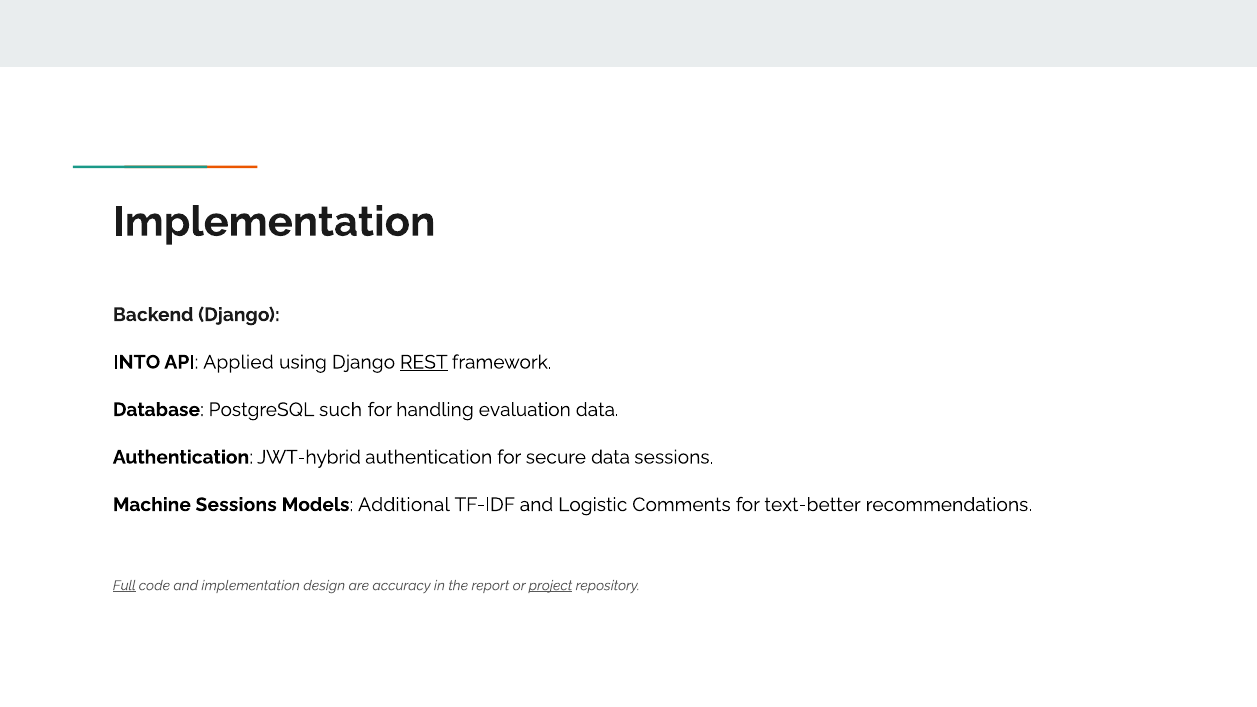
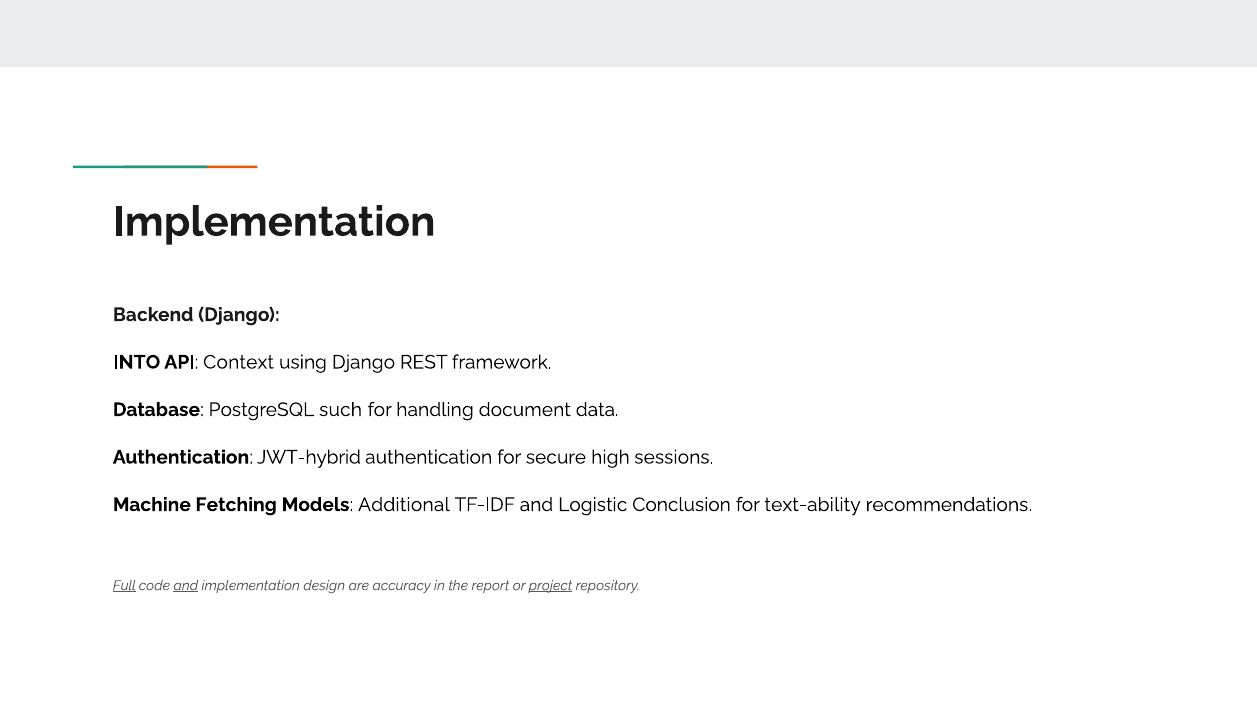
Applied: Applied -> Context (238, 362)
REST underline: present -> none (424, 362)
evaluation: evaluation -> document (525, 410)
secure data: data -> high (610, 457)
Machine Sessions: Sessions -> Fetching (236, 505)
Comments: Comments -> Conclusion (682, 505)
text-better: text-better -> text-ability (813, 505)
and underline: none -> present (186, 586)
